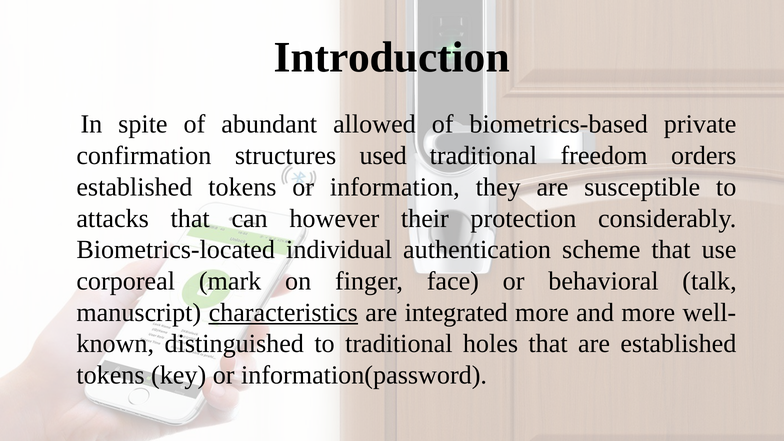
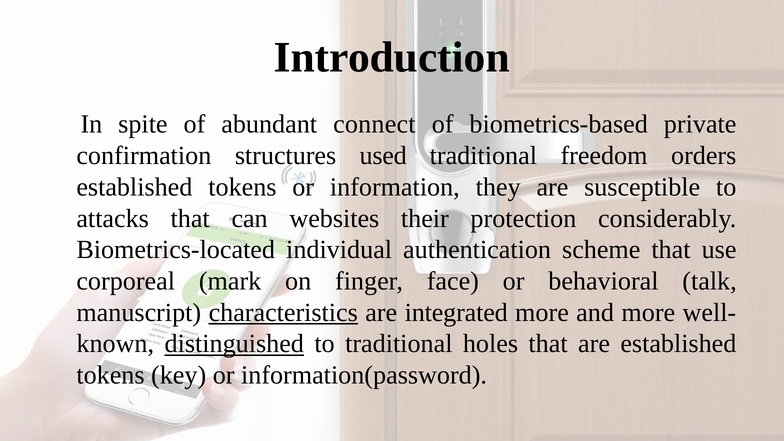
allowed: allowed -> connect (374, 124)
however: however -> websites (334, 218)
distinguished underline: none -> present (234, 344)
